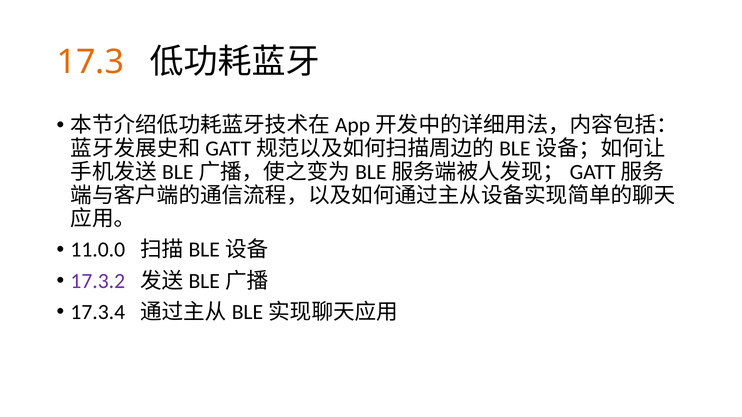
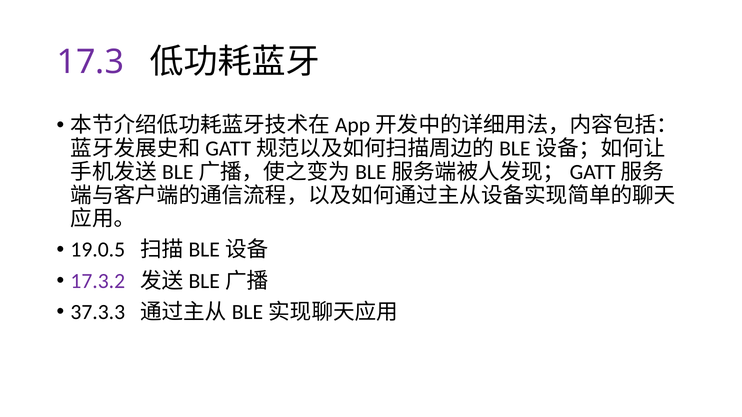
17.3 colour: orange -> purple (90, 62)
11.0.0: 11.0.0 -> 19.0.5 (98, 250)
17.3.4: 17.3.4 -> 37.3.3 (98, 312)
